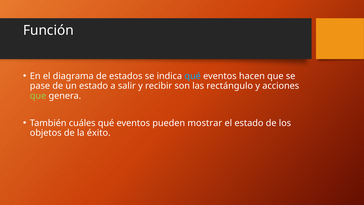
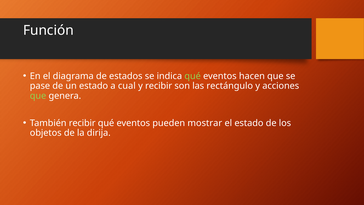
qué colour: light blue -> light green (193, 76)
salir: salir -> cual (127, 86)
También cuáles: cuáles -> recibir (82, 123)
éxito: éxito -> dirija (99, 133)
